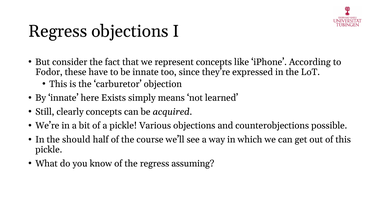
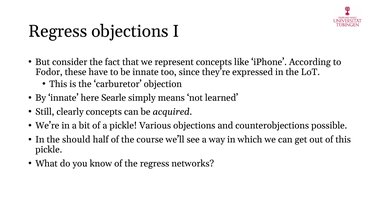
Exists: Exists -> Searle (114, 98)
assuming: assuming -> networks (193, 164)
